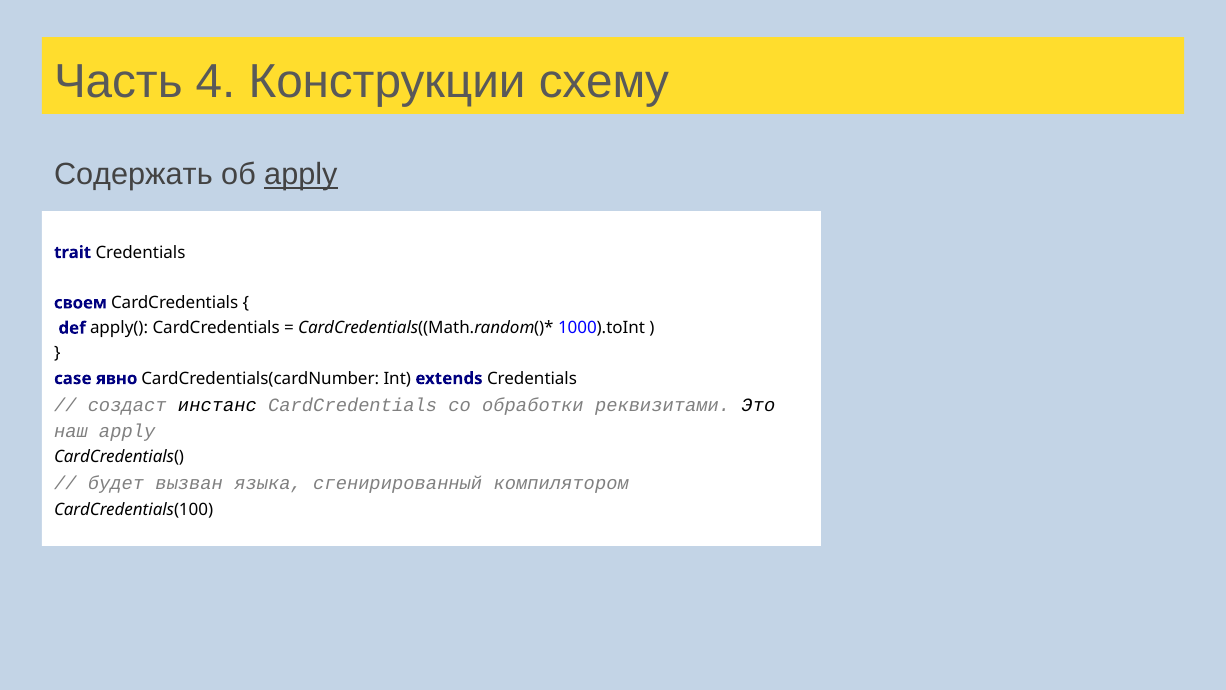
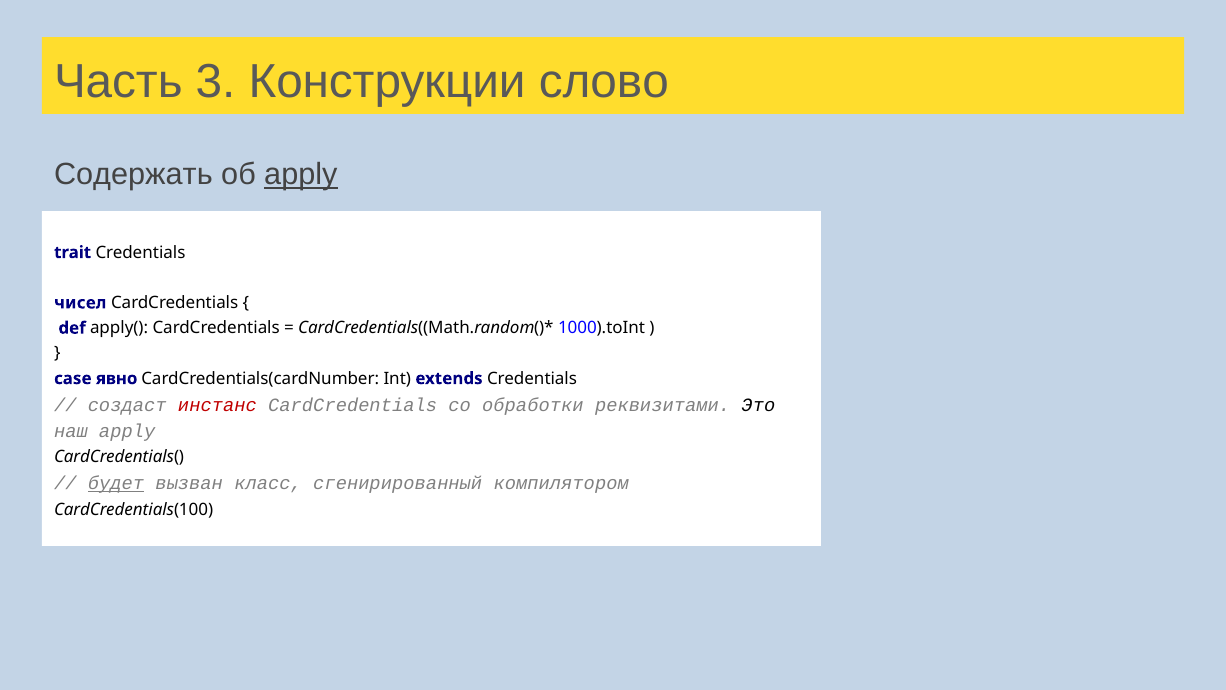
4: 4 -> 3 (216, 81)
схему: схему -> слово (604, 81)
своем: своем -> чисел (80, 303)
инстанс colour: black -> red (217, 405)
будет underline: none -> present (116, 483)
языка: языка -> класс (268, 483)
